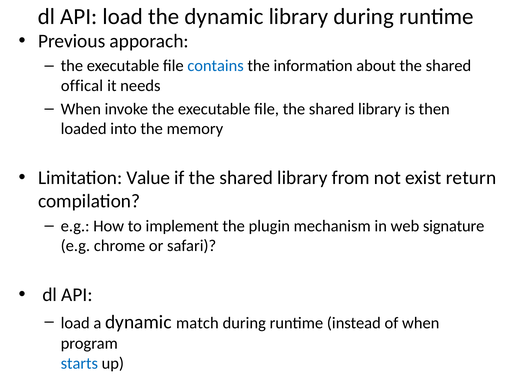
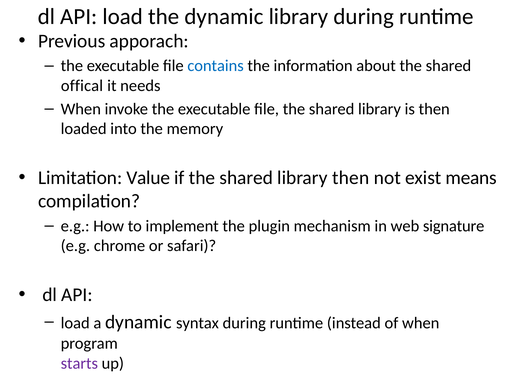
library from: from -> then (351, 178)
return: return -> means (471, 178)
match: match -> syntax (197, 323)
starts colour: blue -> purple (79, 363)
